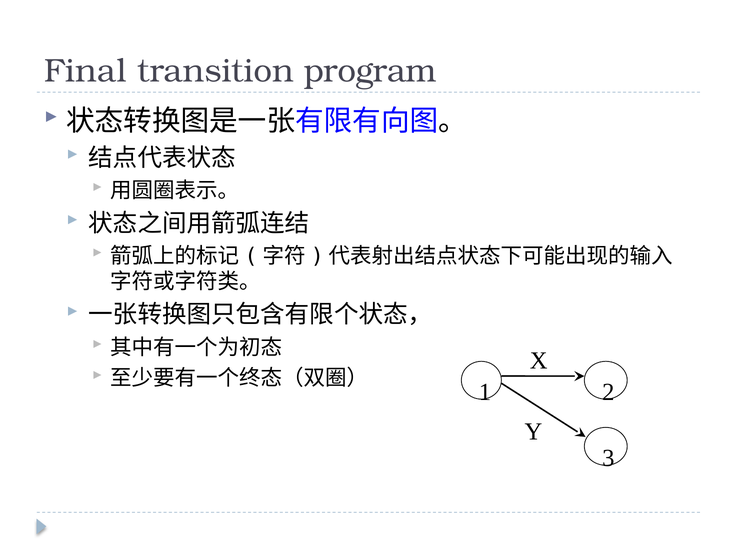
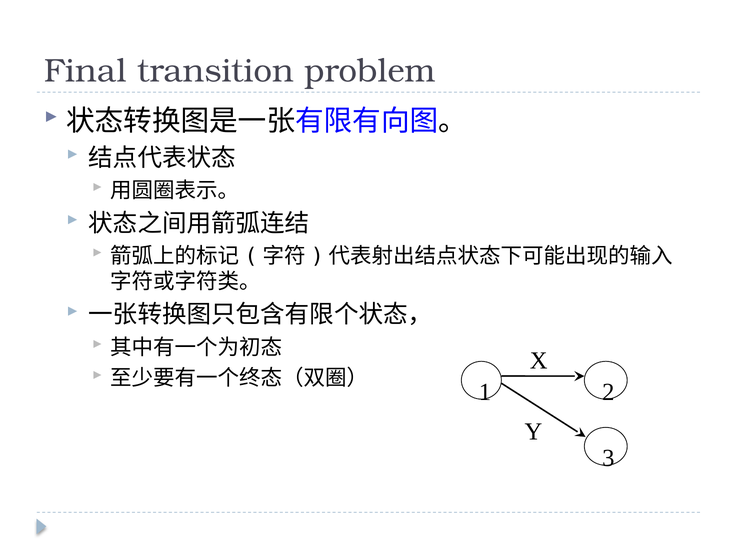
program: program -> problem (370, 71)
